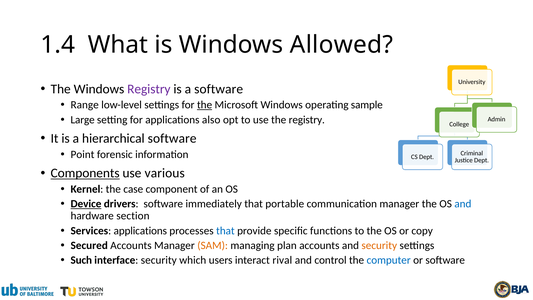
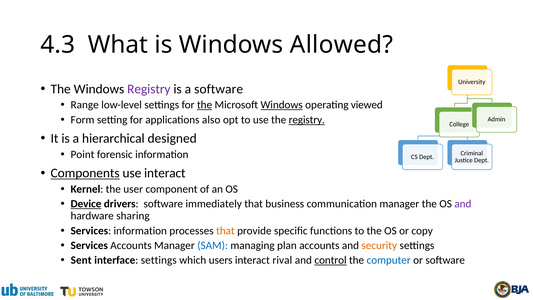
1.4: 1.4 -> 4.3 (58, 45)
Windows underline: none -> present (282, 105)
sample: sample -> viewed (367, 105)
Large: Large -> Form (83, 120)
registry underline: none -> present (307, 120)
hierarchical software: software -> designed (172, 138)
use various: various -> interact (165, 173)
case: case -> user (133, 189)
portable: portable -> business (285, 204)
and colour: blue -> purple (463, 204)
section: section -> sharing (133, 216)
Services applications: applications -> information (140, 231)
that colour: blue -> orange (225, 231)
Secured: Secured -> Services (89, 245)
SAM colour: orange -> blue (213, 245)
Such: Such -> Sent (81, 260)
interface security: security -> settings (159, 260)
control underline: none -> present (330, 260)
